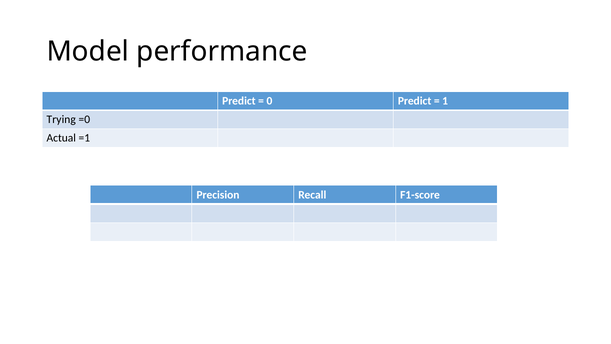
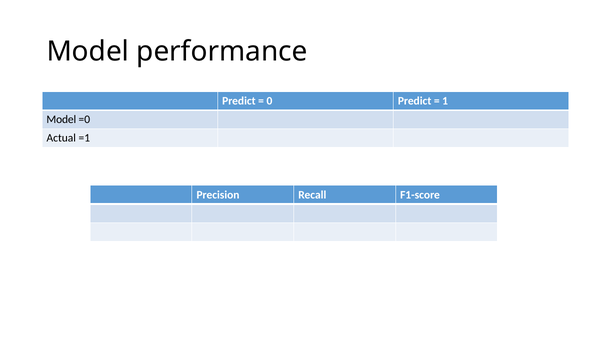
Trying: Trying -> Model (61, 119)
